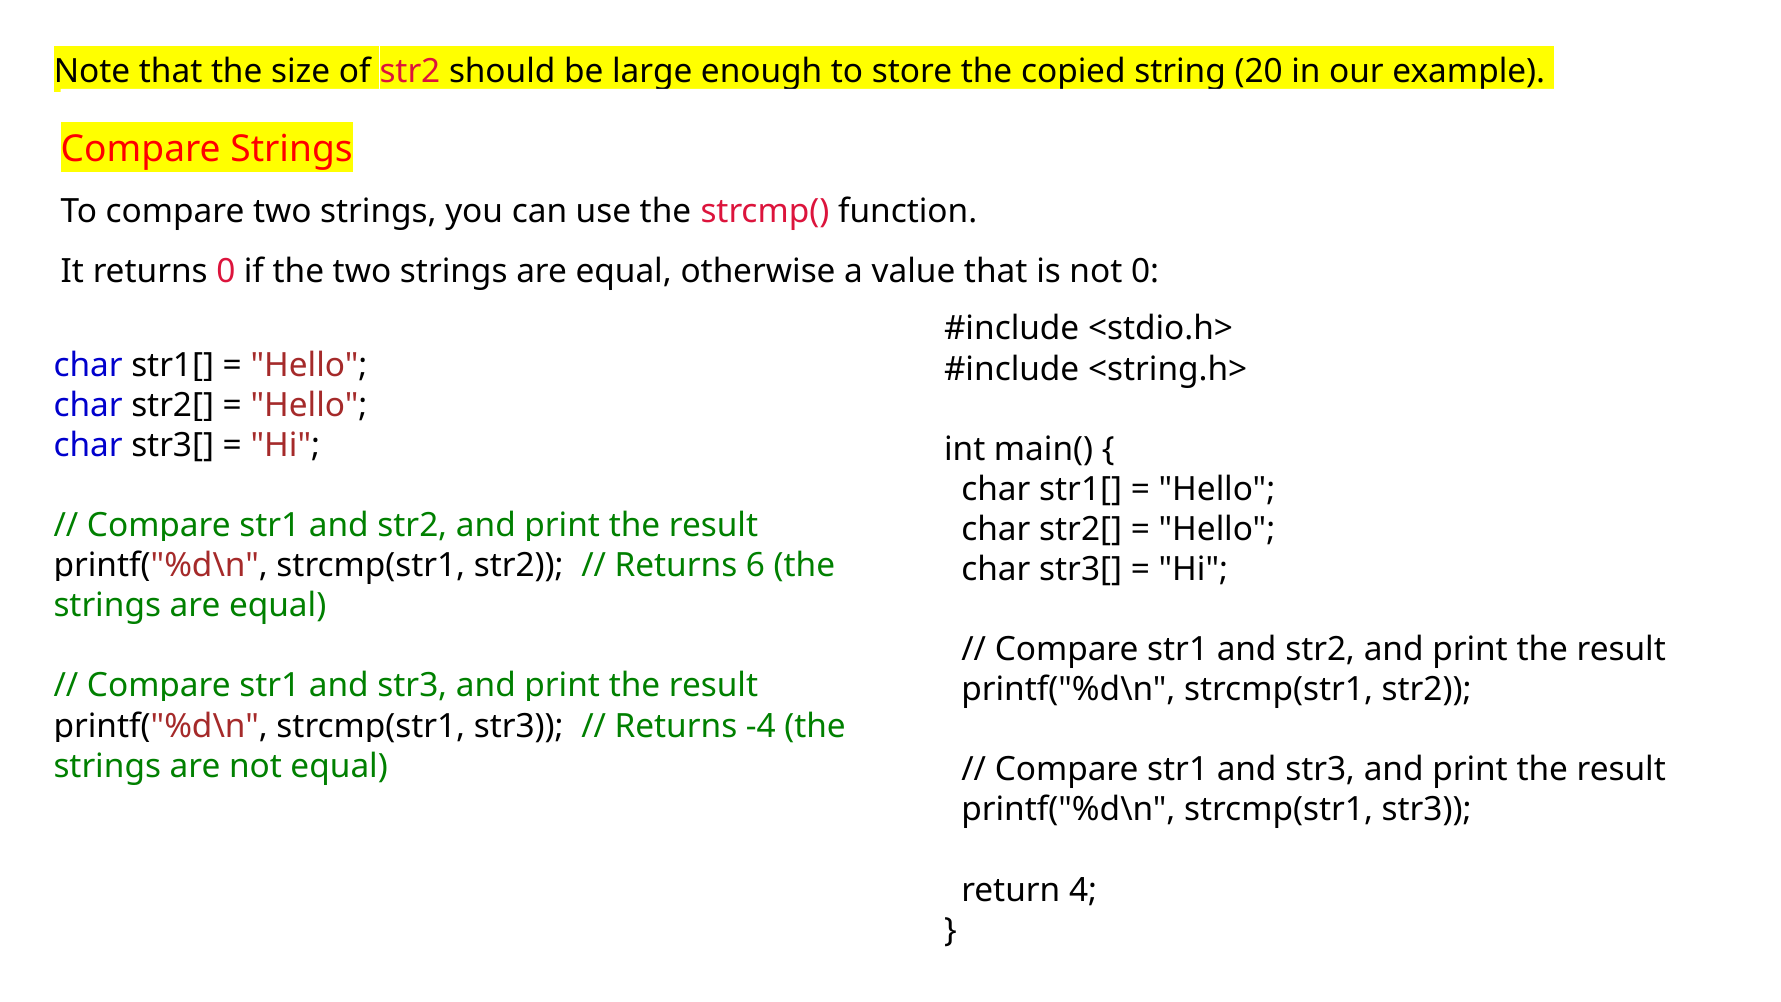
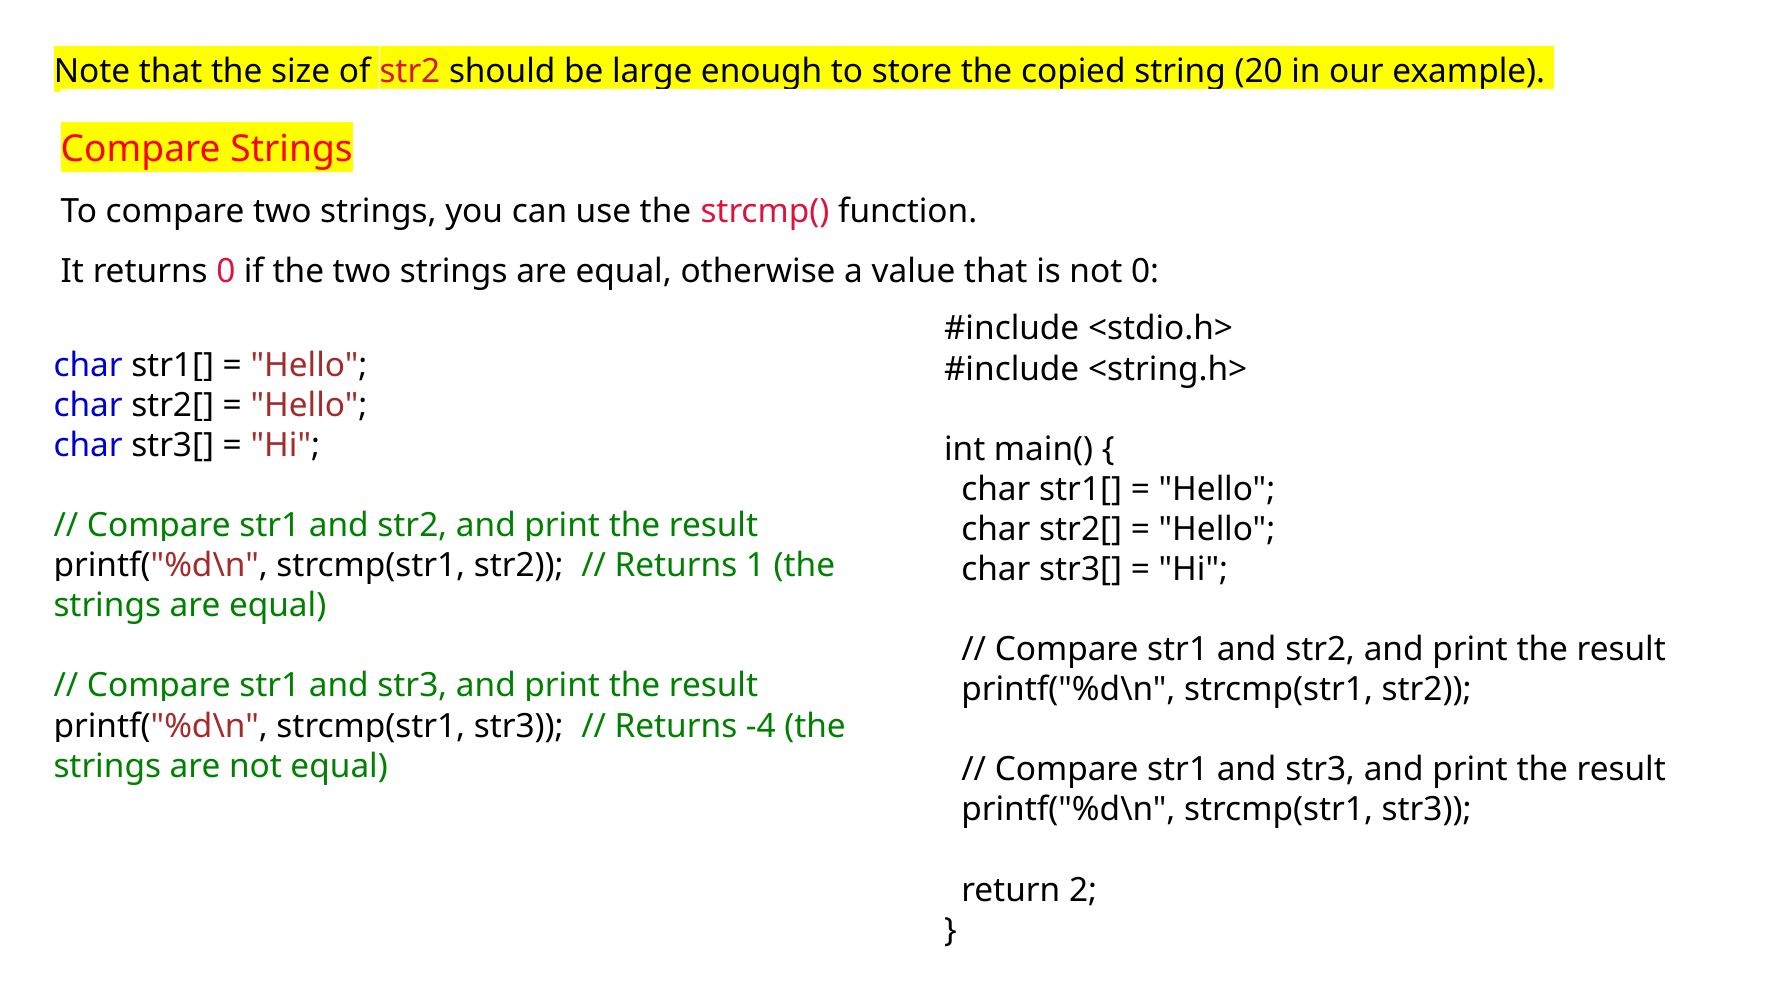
6: 6 -> 1 (755, 566)
4: 4 -> 2 (1083, 890)
